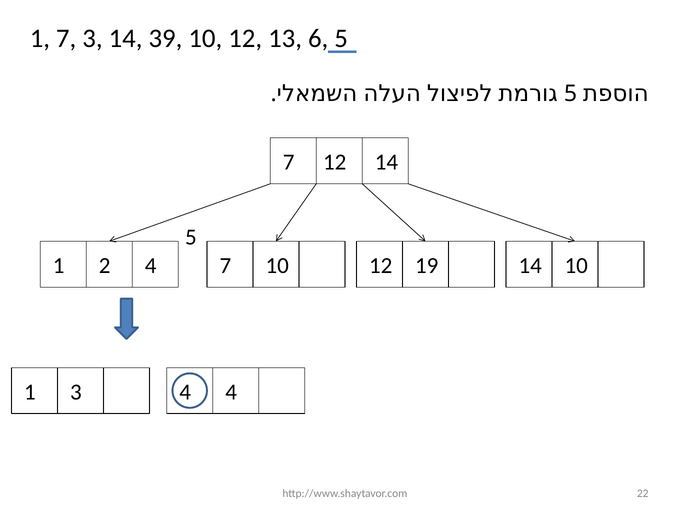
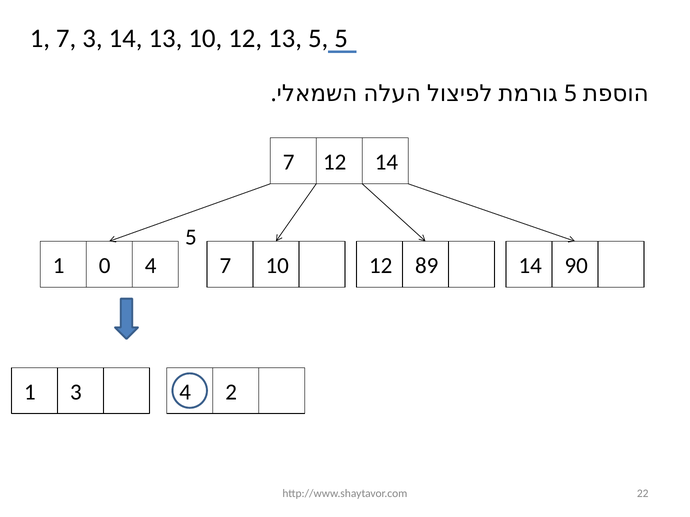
14 39: 39 -> 13 (165, 39)
13 6: 6 -> 5 (318, 39)
2: 2 -> 0 (105, 266)
19: 19 -> 89 (427, 266)
14 10: 10 -> 90 (576, 266)
4 4: 4 -> 2 (231, 393)
